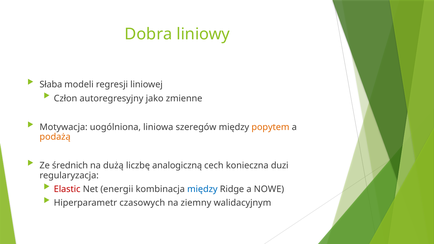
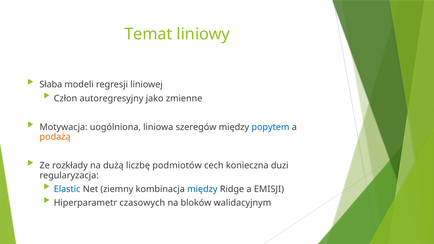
Dobra: Dobra -> Temat (148, 34)
popytem colour: orange -> blue (270, 127)
średnich: średnich -> rozkłady (70, 166)
analogiczną: analogiczną -> podmiotów (177, 166)
Elastic colour: red -> blue (67, 189)
energii: energii -> ziemny (117, 189)
NOWE: NOWE -> EMISJI (269, 189)
ziemny: ziemny -> bloków (196, 203)
